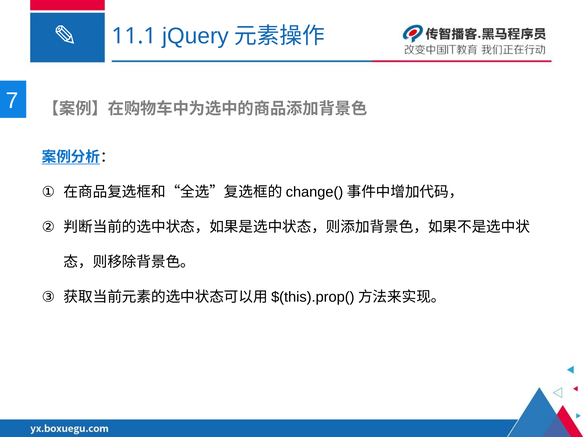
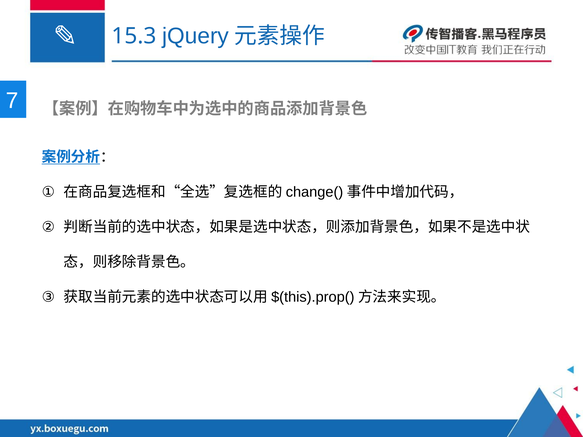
11.1: 11.1 -> 15.3 (134, 36)
